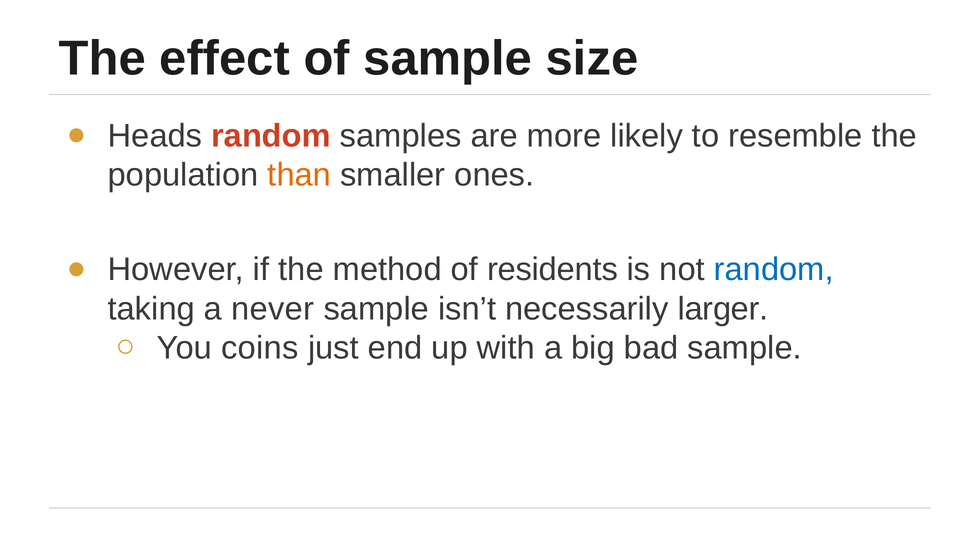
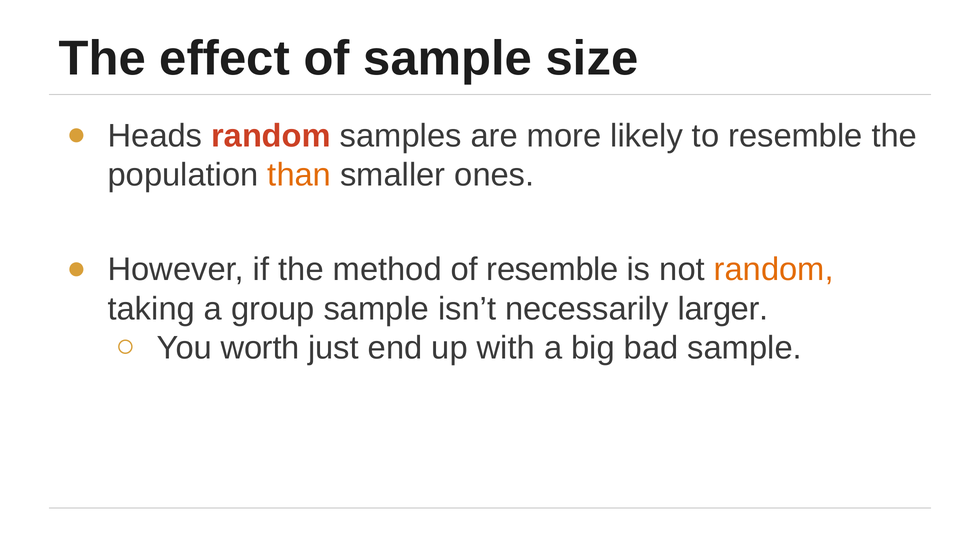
of residents: residents -> resemble (553, 270)
random colour: blue -> orange (774, 270)
never: never -> group (273, 309)
coins: coins -> worth (260, 348)
